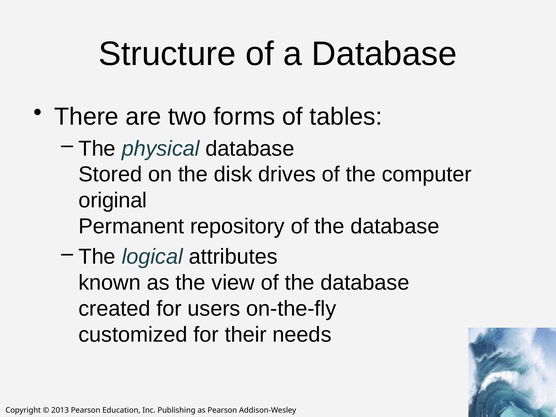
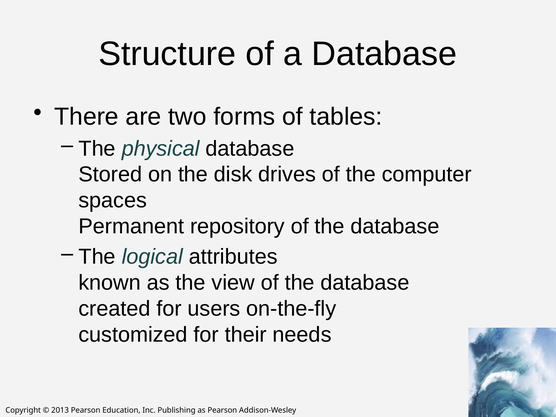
original: original -> spaces (113, 200)
